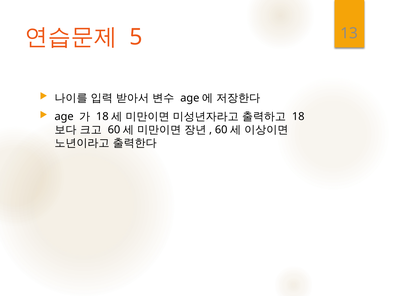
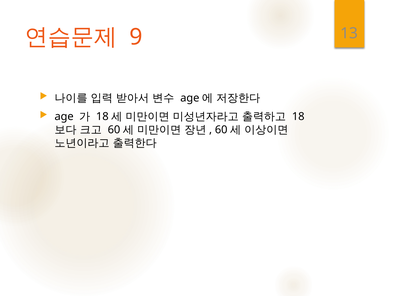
5: 5 -> 9 (136, 37)
